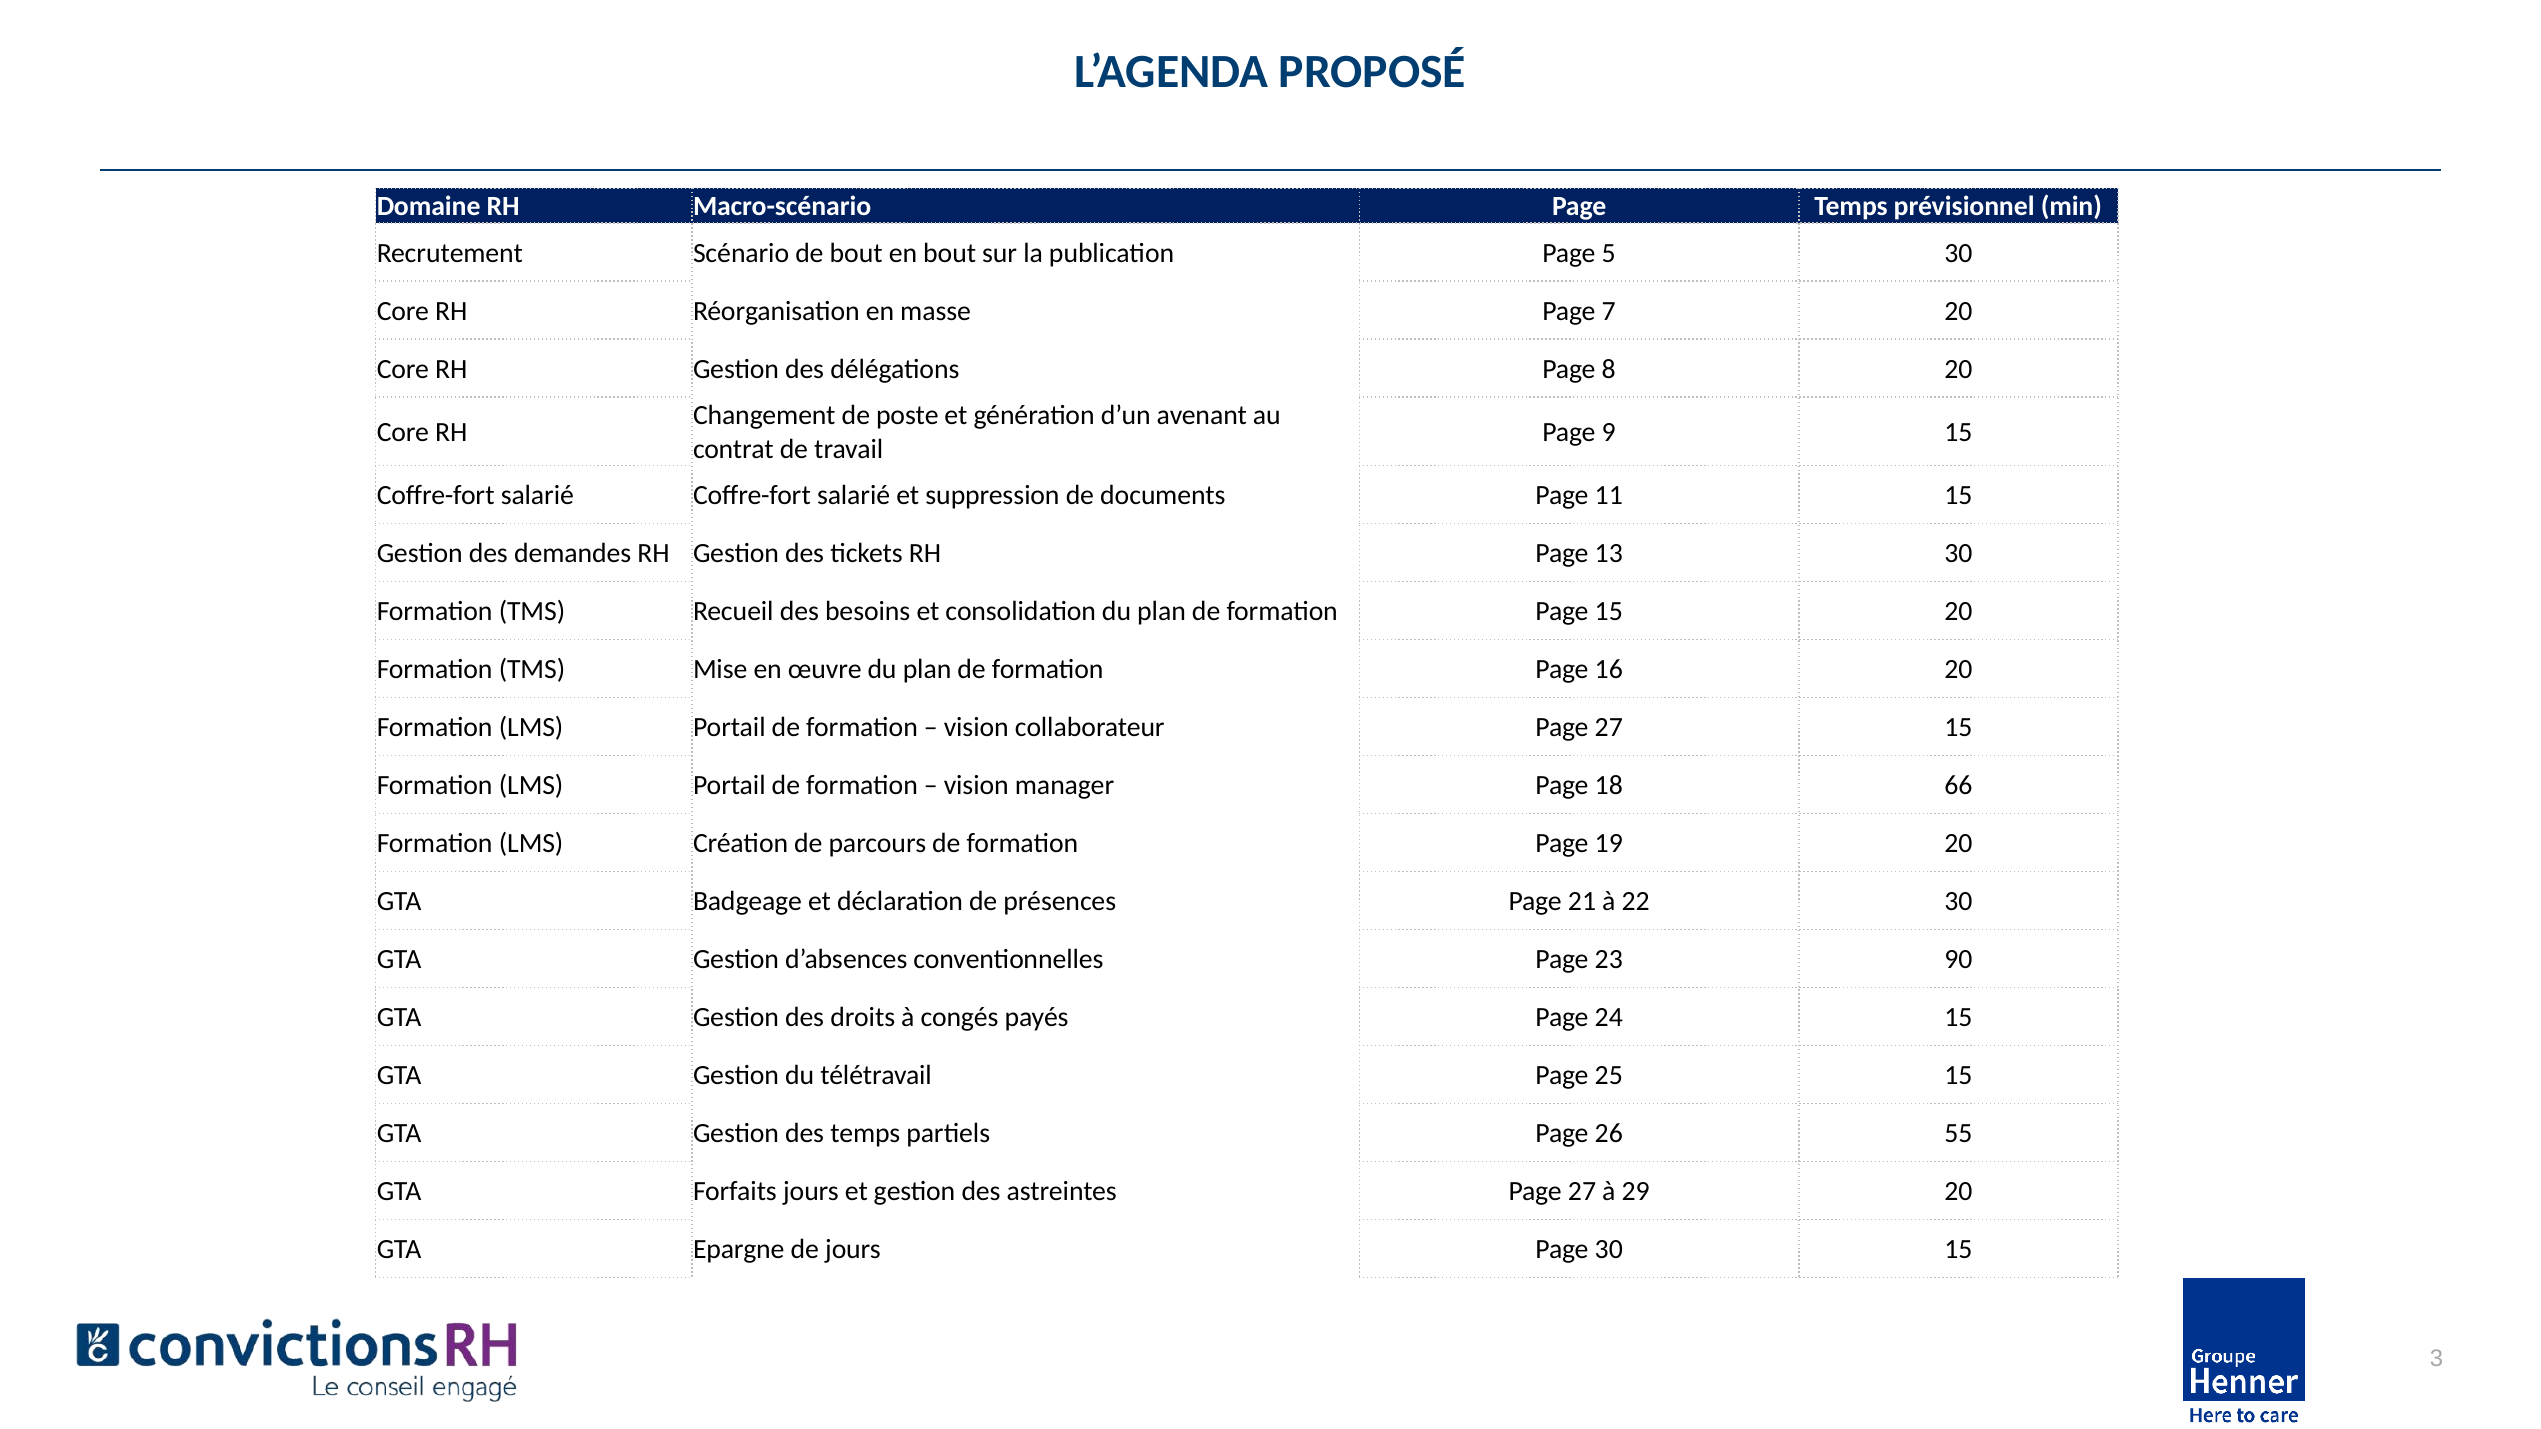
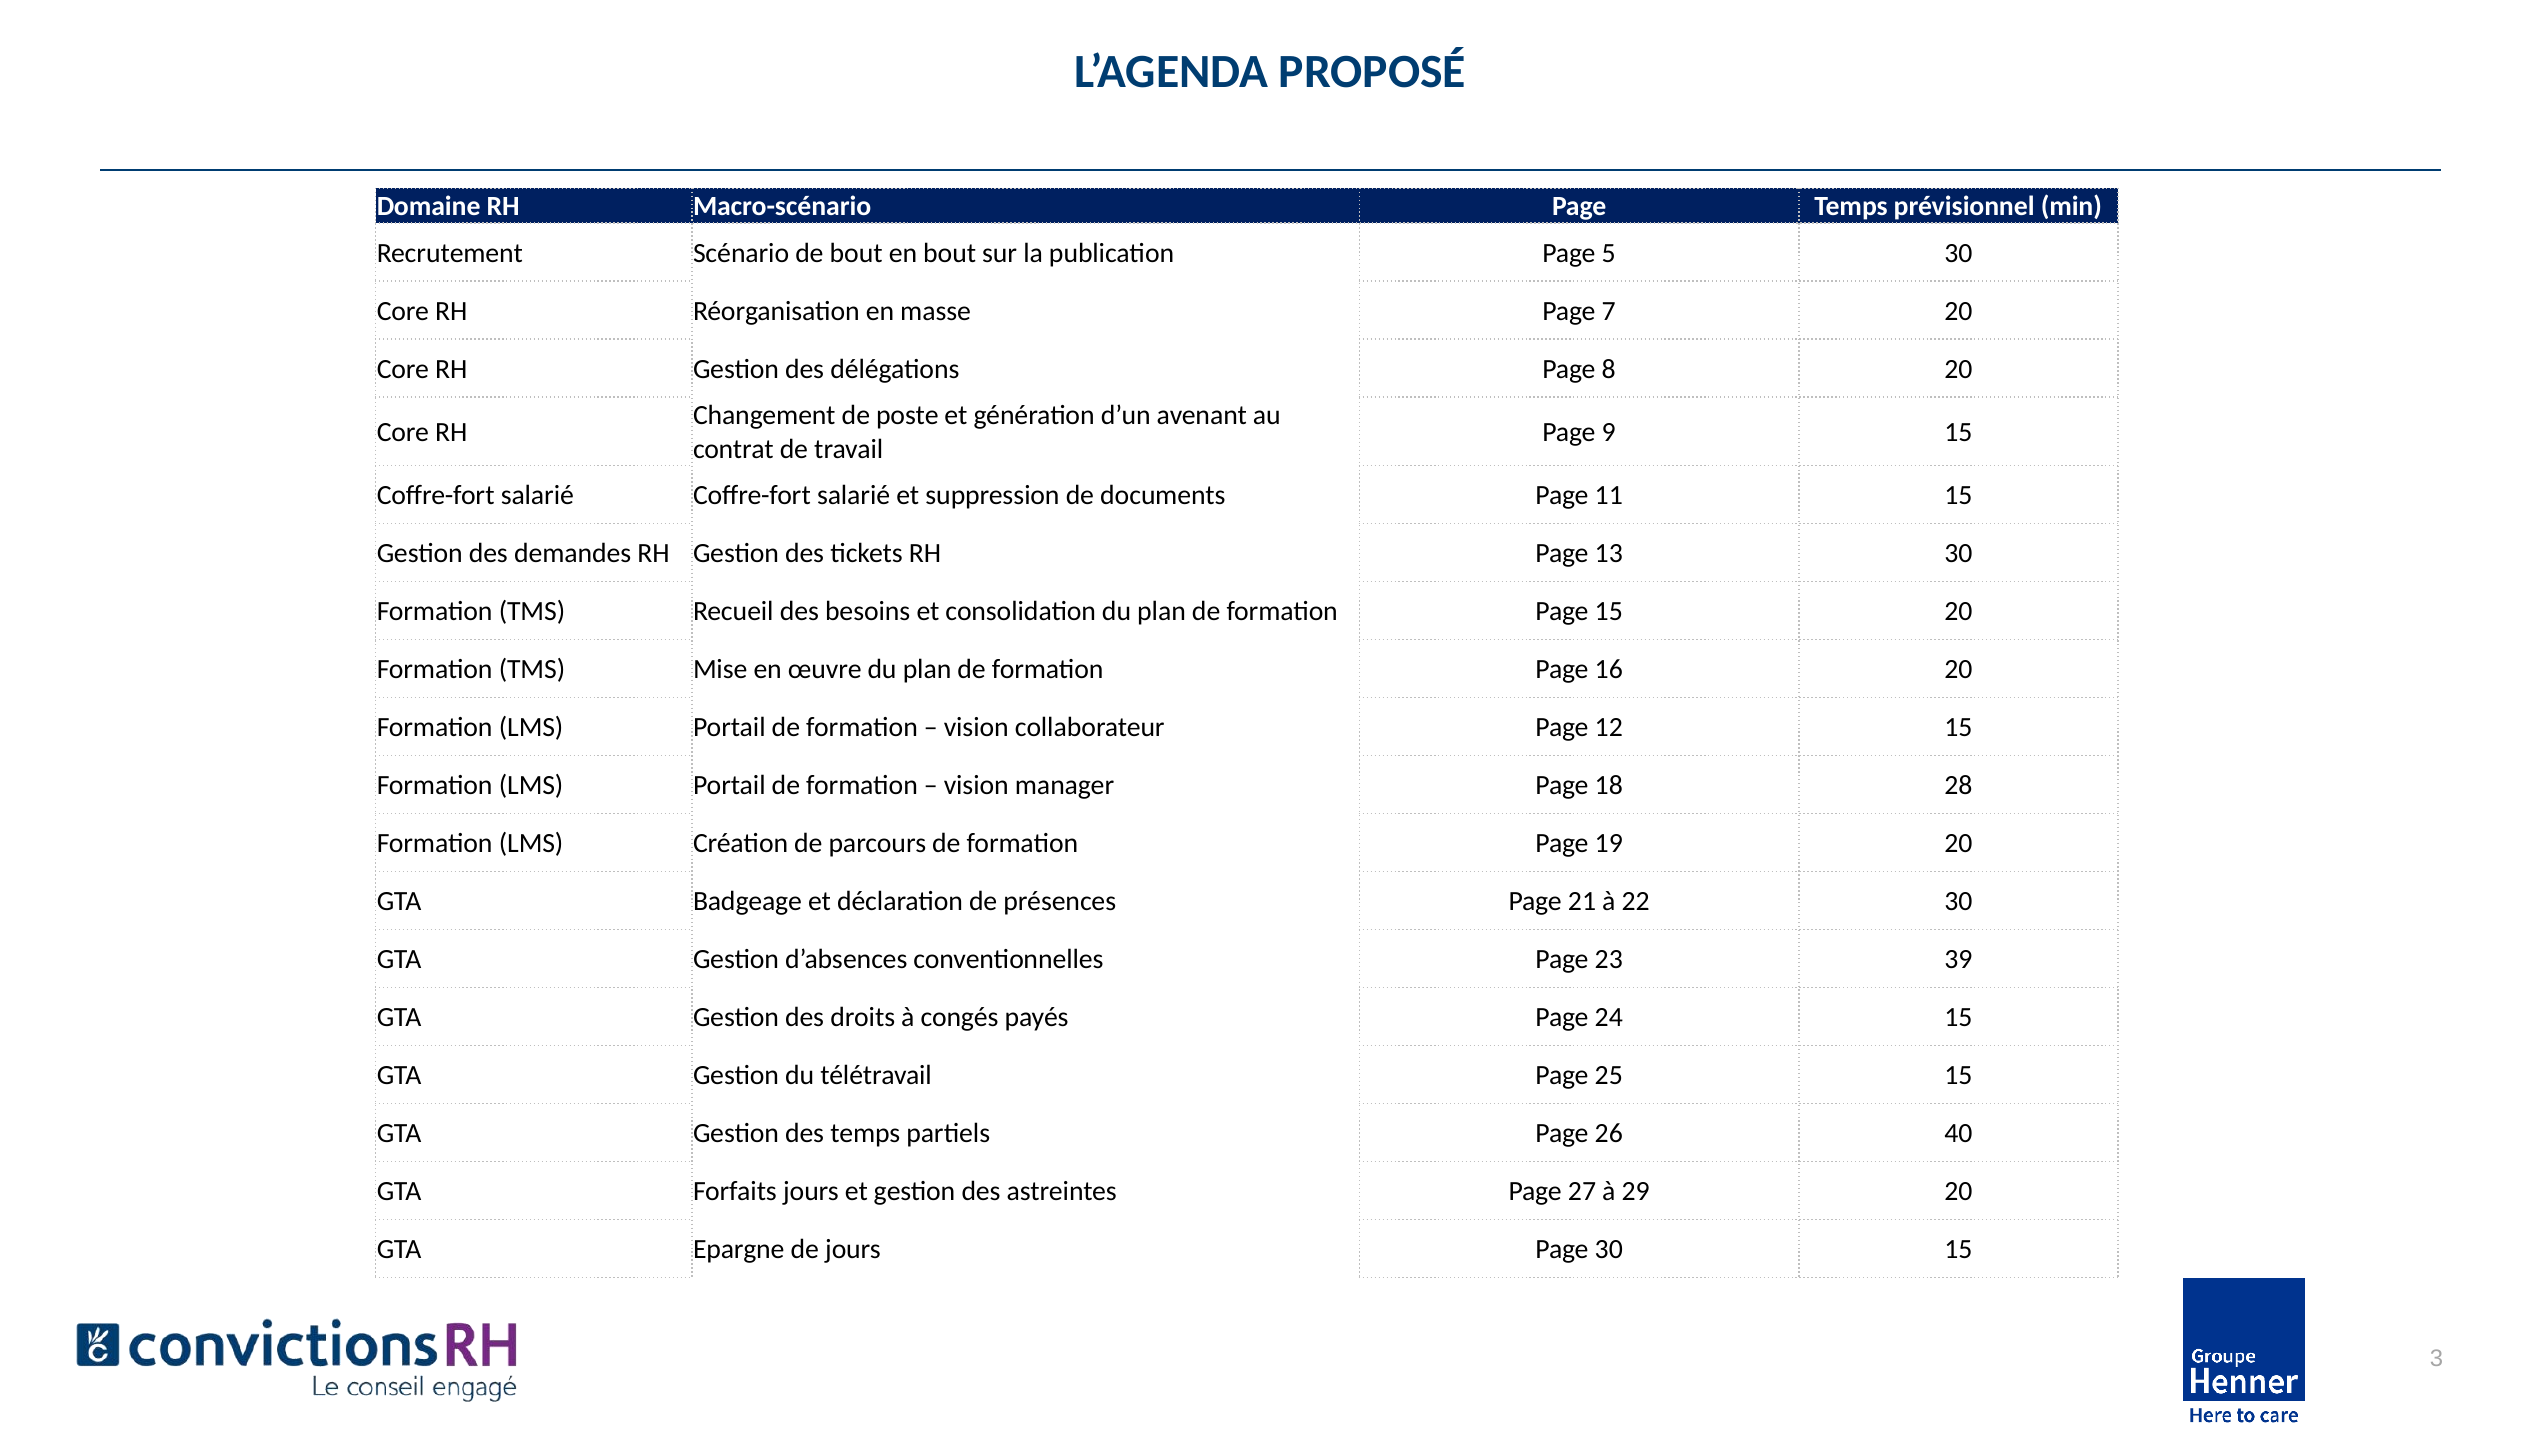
collaborateur Page 27: 27 -> 12 (1609, 727)
66: 66 -> 28 (1958, 785)
90: 90 -> 39 (1958, 959)
55: 55 -> 40 (1958, 1133)
